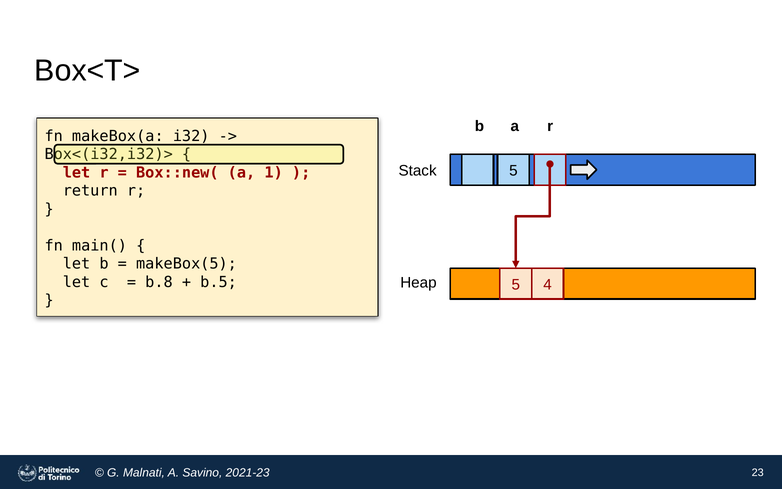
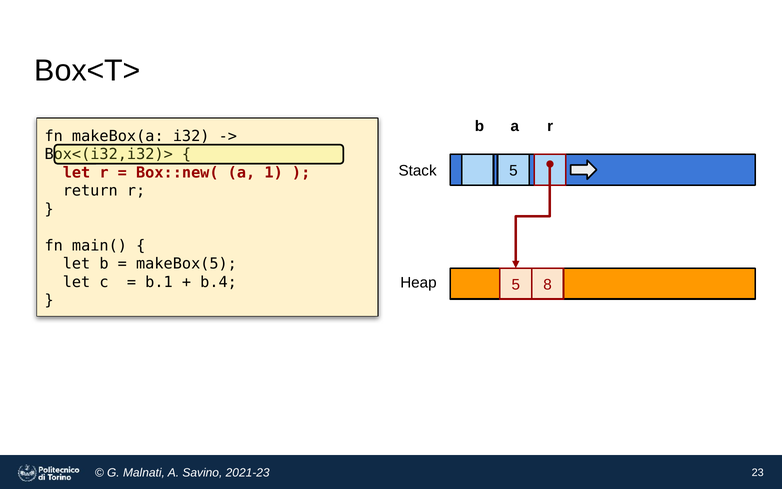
b.8: b.8 -> b.1 (159, 282)
b.5: b.5 -> b.4 (219, 282)
4: 4 -> 8 (548, 284)
